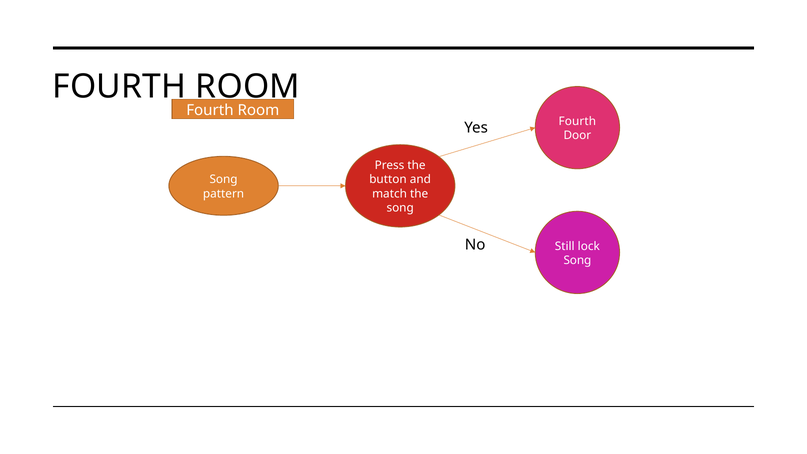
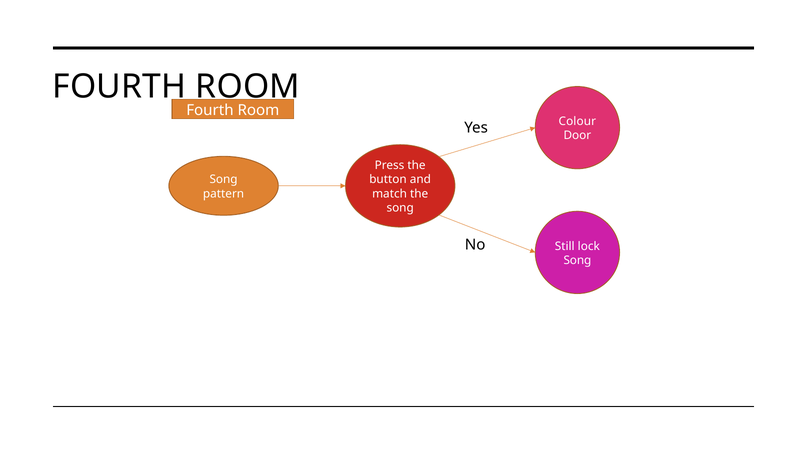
Fourth: Fourth -> Colour (577, 121)
